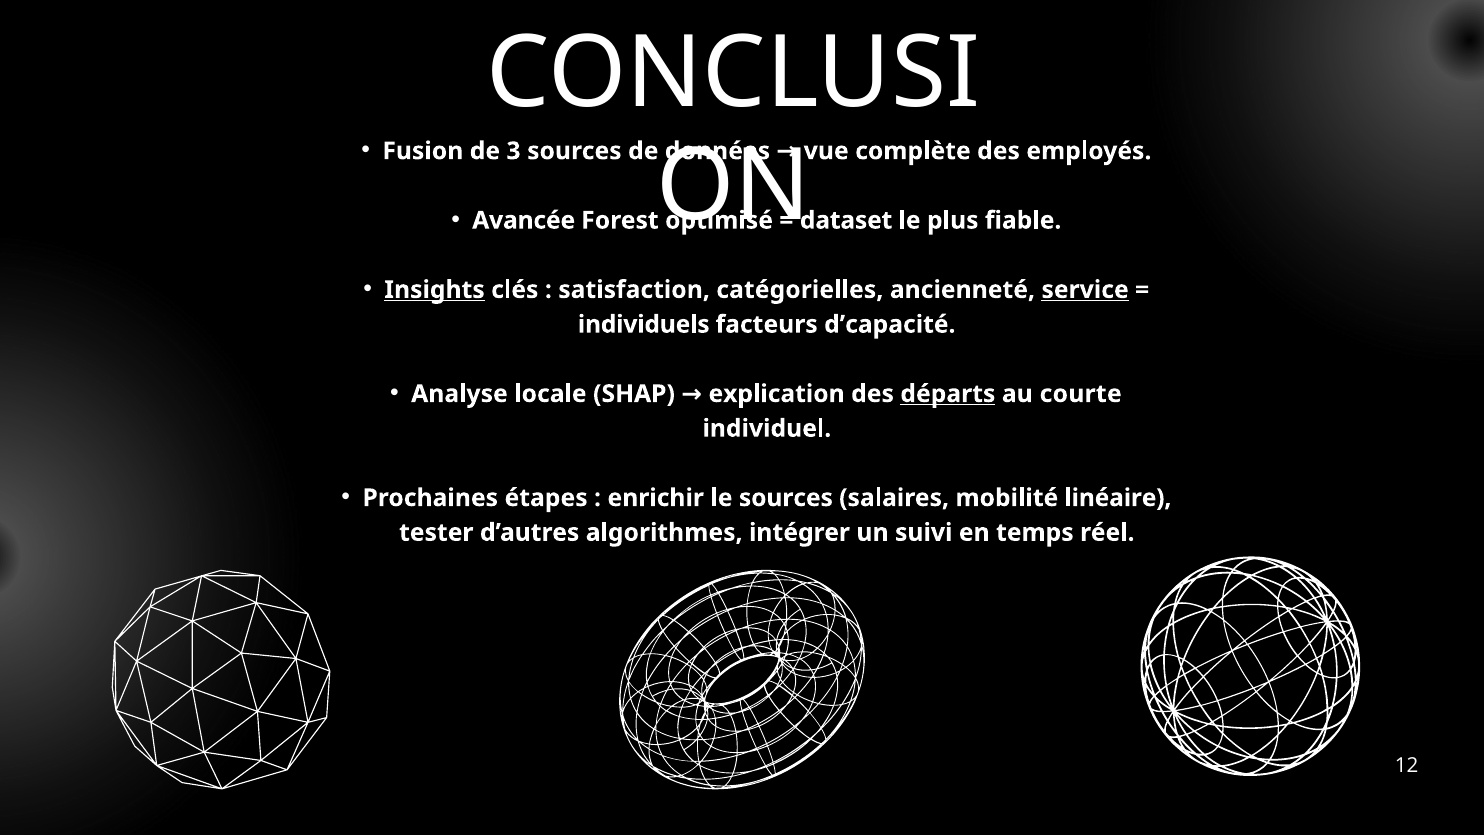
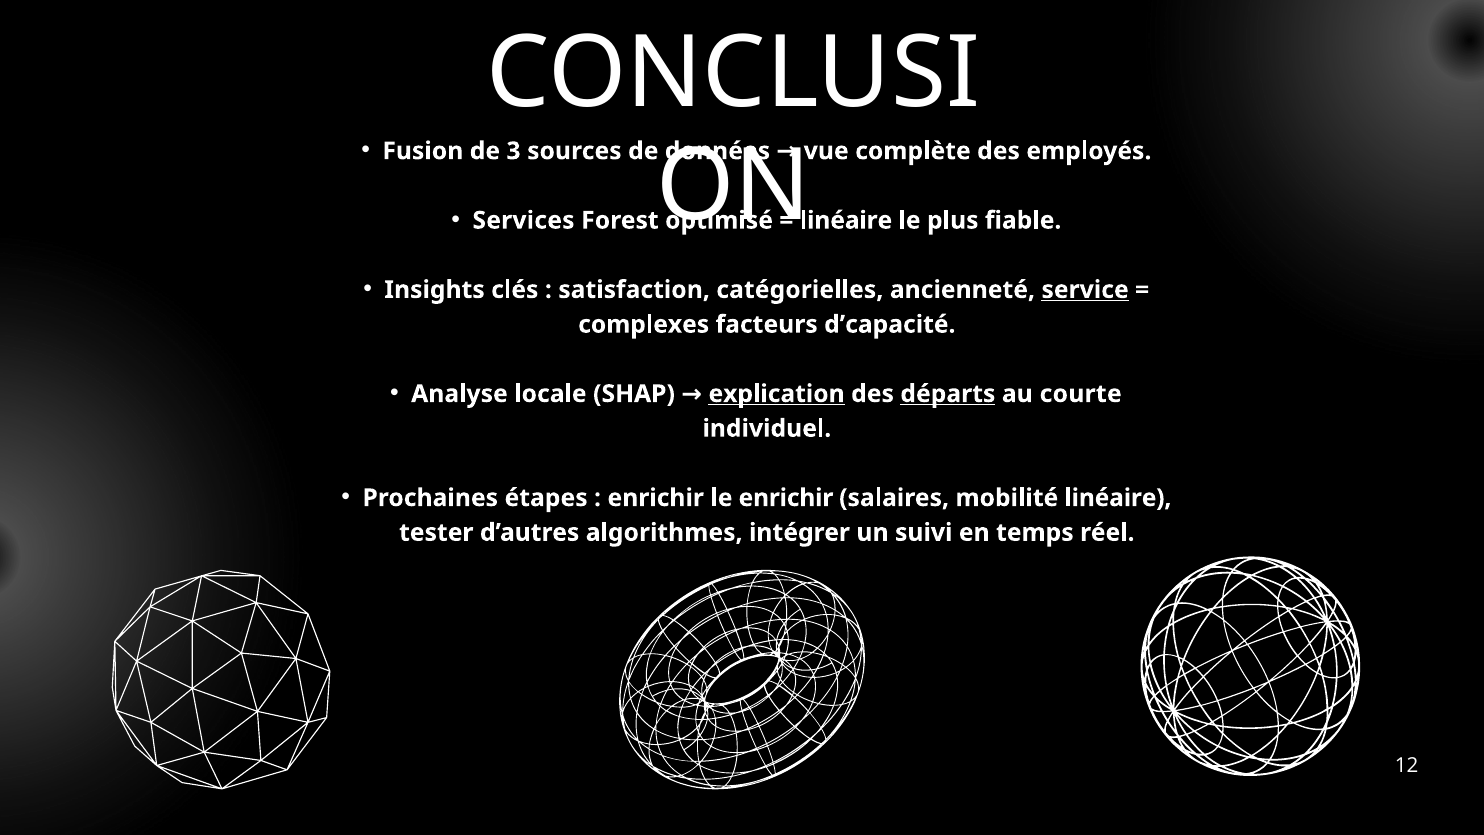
Avancée: Avancée -> Services (523, 220)
dataset: dataset -> linéaire (846, 220)
Insights underline: present -> none (435, 290)
individuels: individuels -> complexes (644, 324)
explication underline: none -> present (777, 394)
le sources: sources -> enrichir (786, 498)
